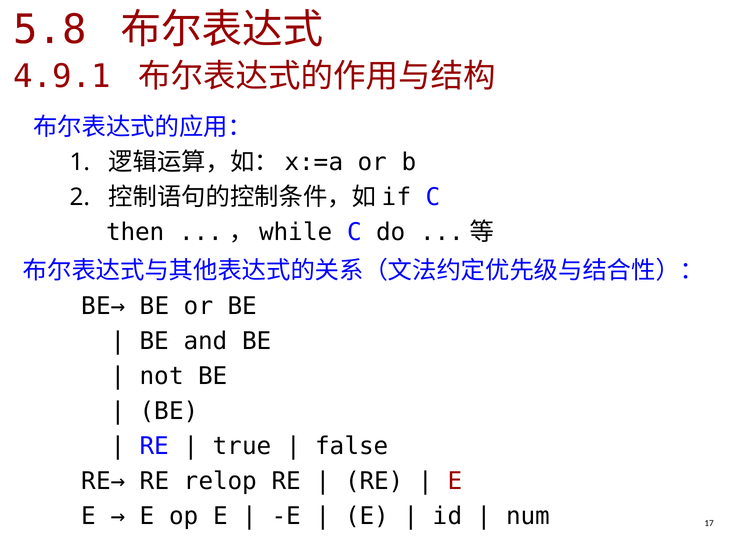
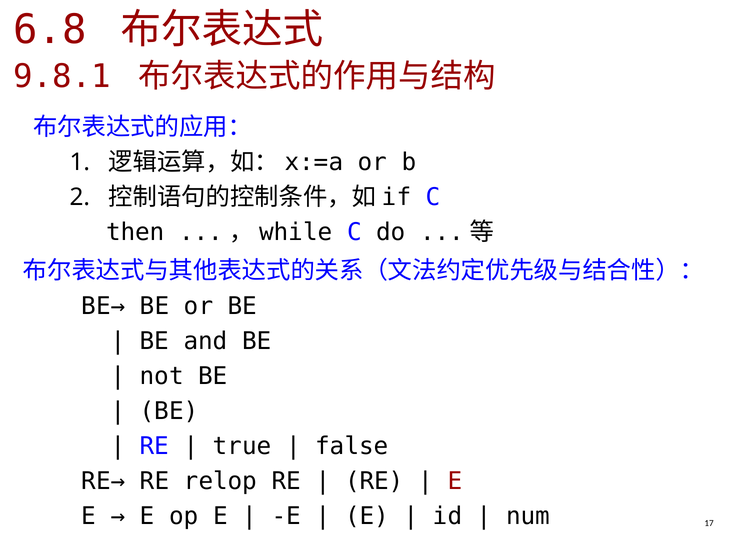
5.8: 5.8 -> 6.8 (50, 30)
4.9.1: 4.9.1 -> 9.8.1 (62, 77)
